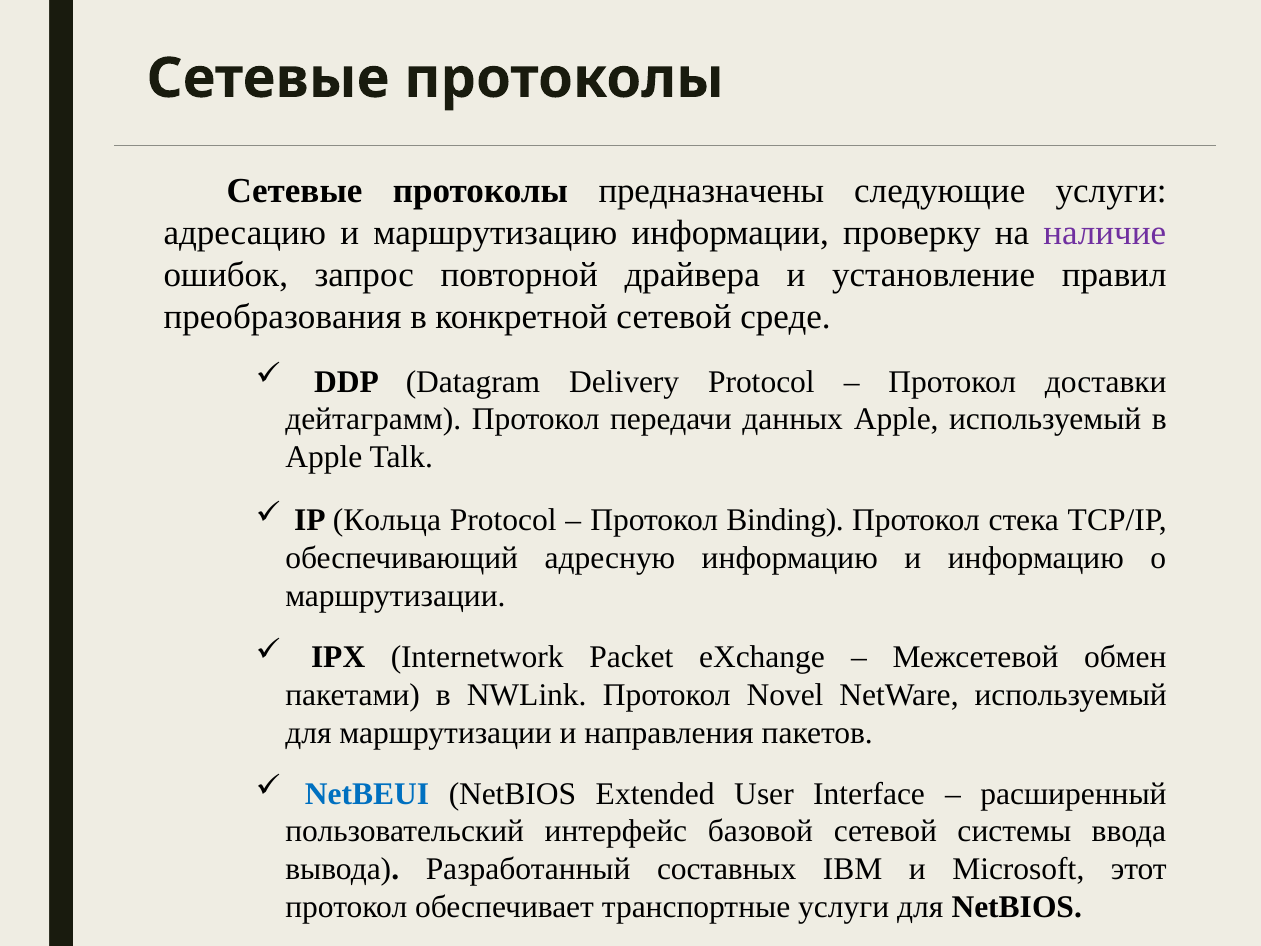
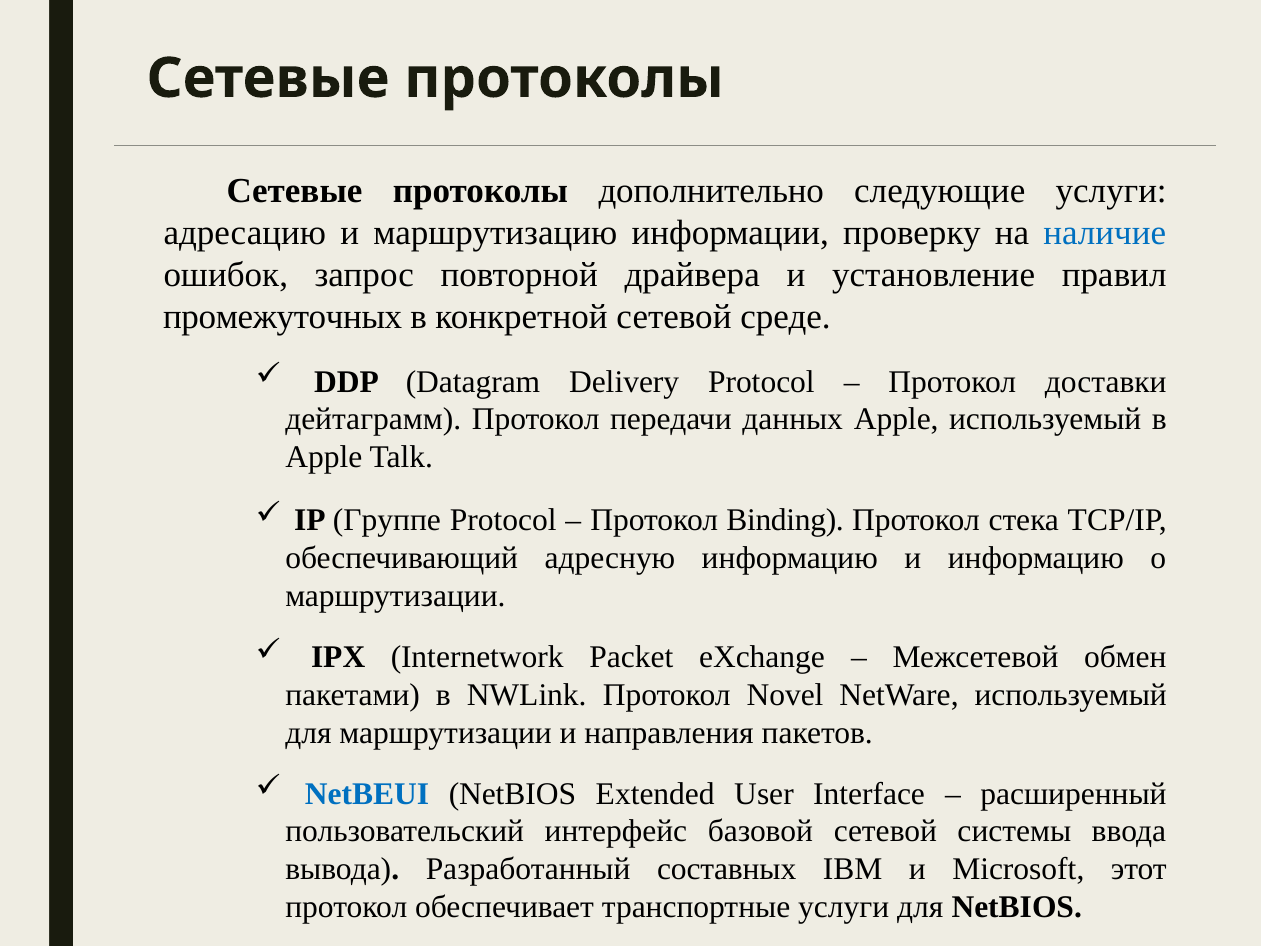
предназначены: предназначены -> дополнительно (711, 191)
наличие colour: purple -> blue (1105, 233)
преобразования: преобразования -> промежуточных (283, 317)
Кольца: Кольца -> Группе (387, 520)
